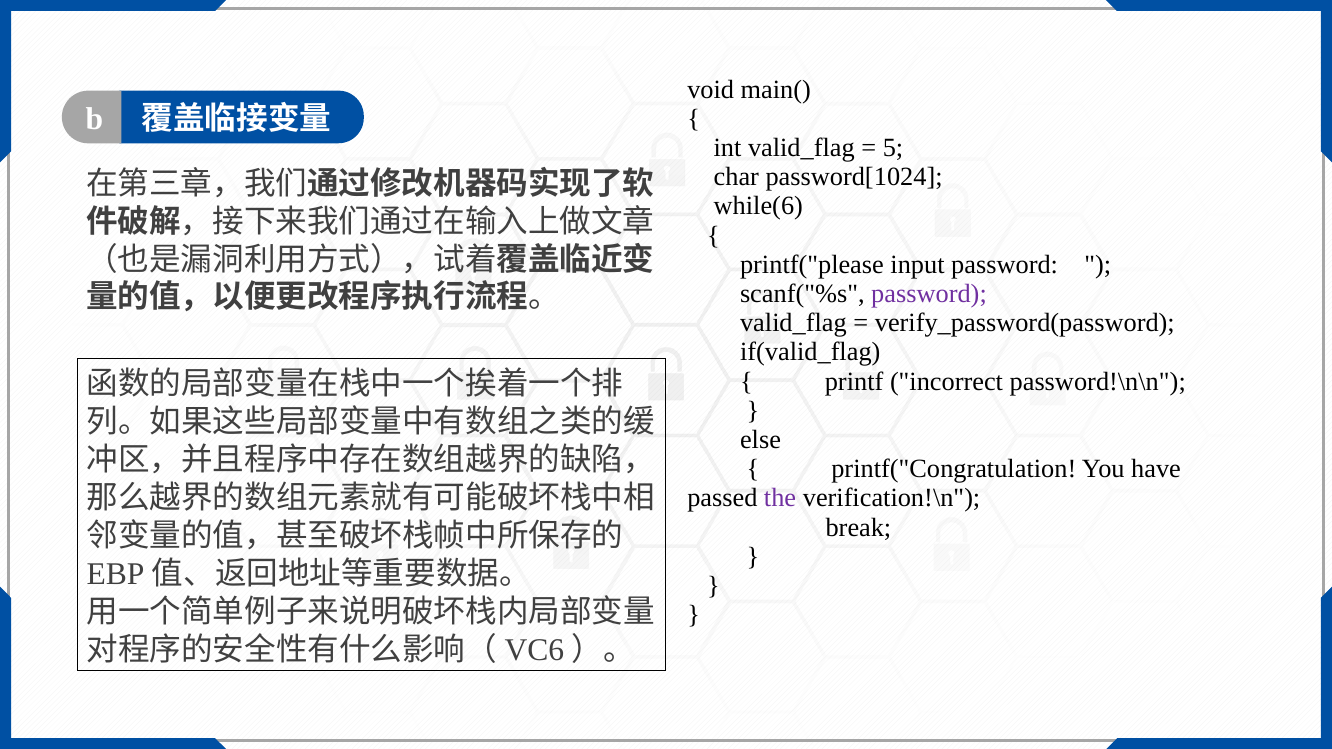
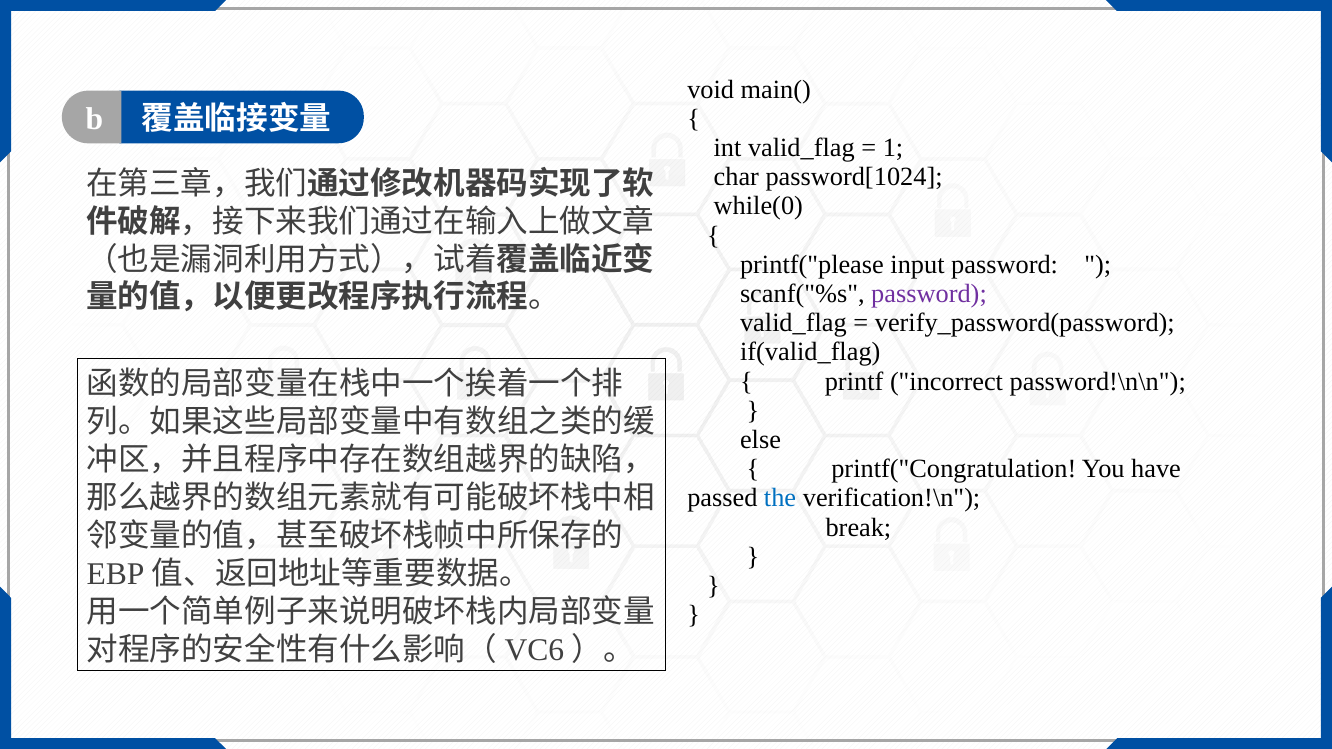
5: 5 -> 1 (893, 148)
while(6: while(6 -> while(0 (758, 206)
the colour: purple -> blue (780, 498)
